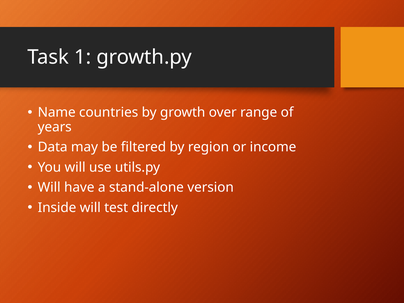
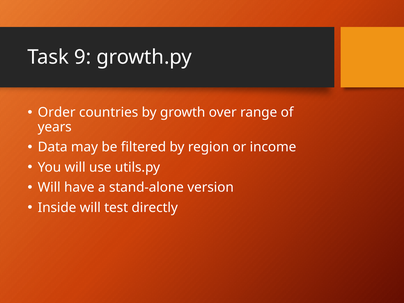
1: 1 -> 9 (83, 57)
Name: Name -> Order (57, 112)
